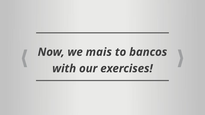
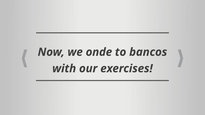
mais: mais -> onde (99, 52)
